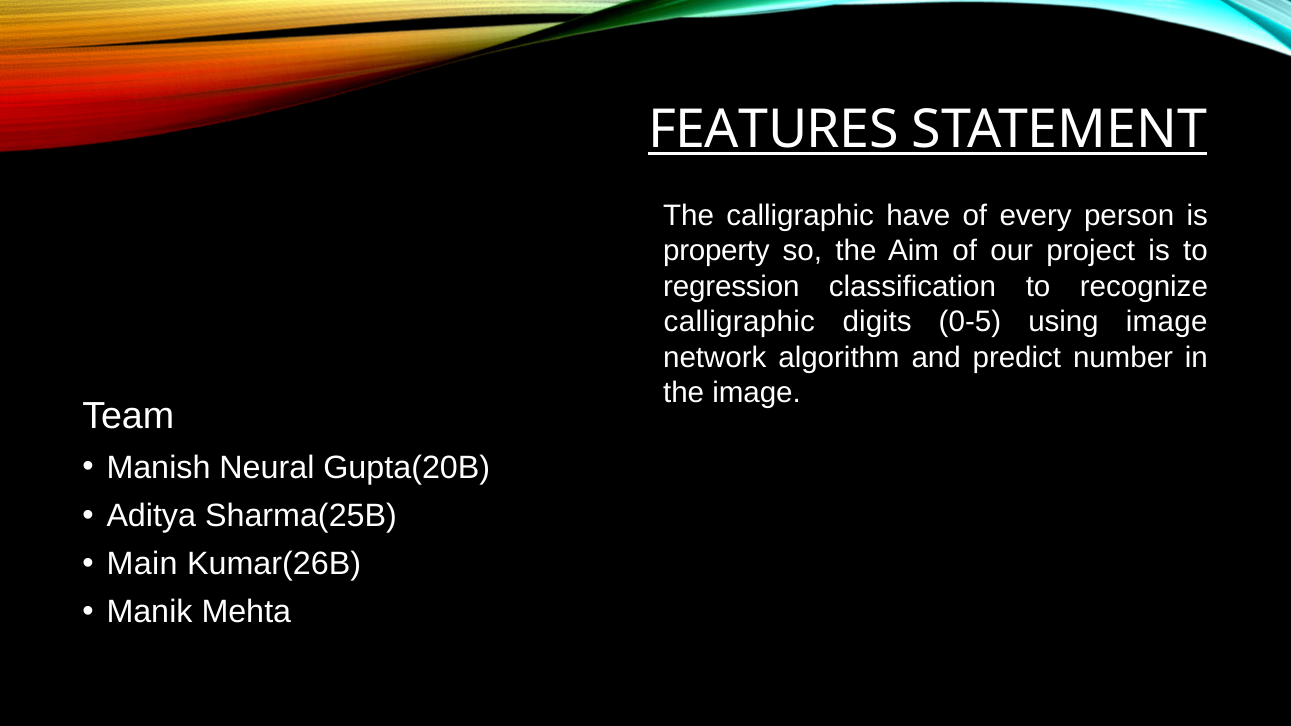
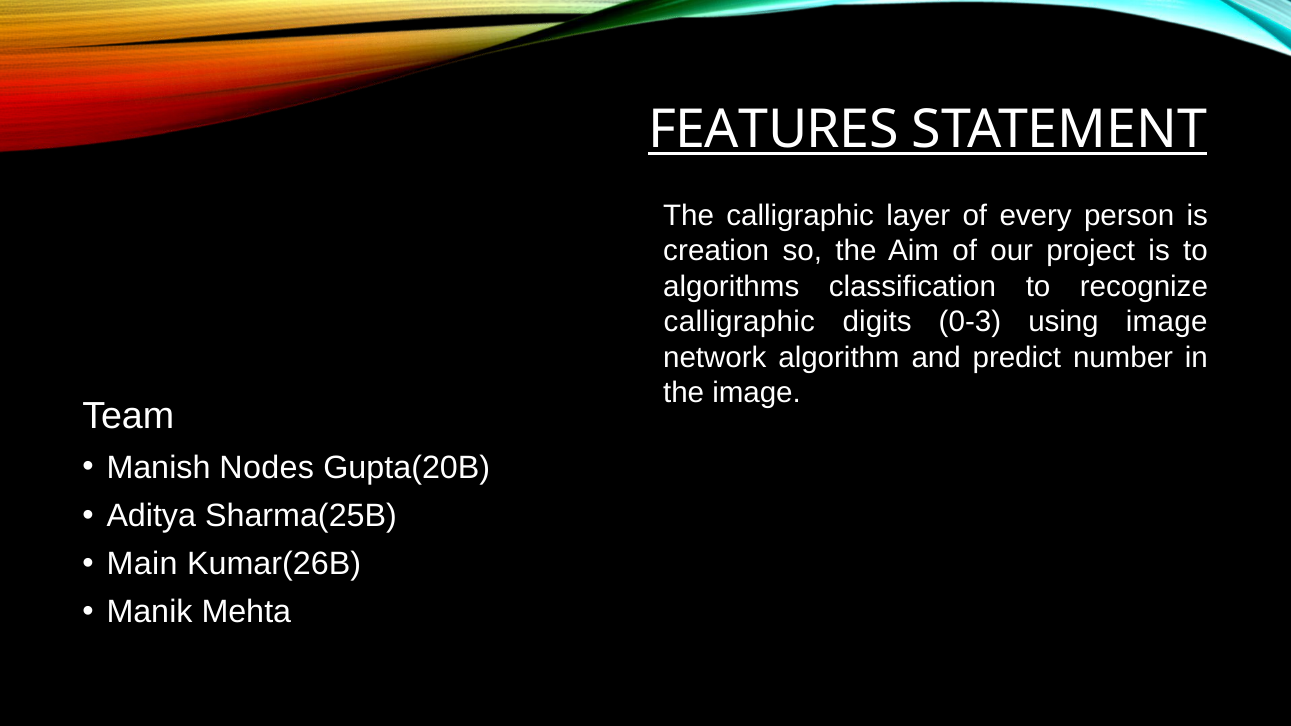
have: have -> layer (918, 216)
property: property -> creation (716, 251)
regression: regression -> algorithms (731, 287)
0-5: 0-5 -> 0-3 (970, 322)
Neural: Neural -> Nodes (267, 468)
